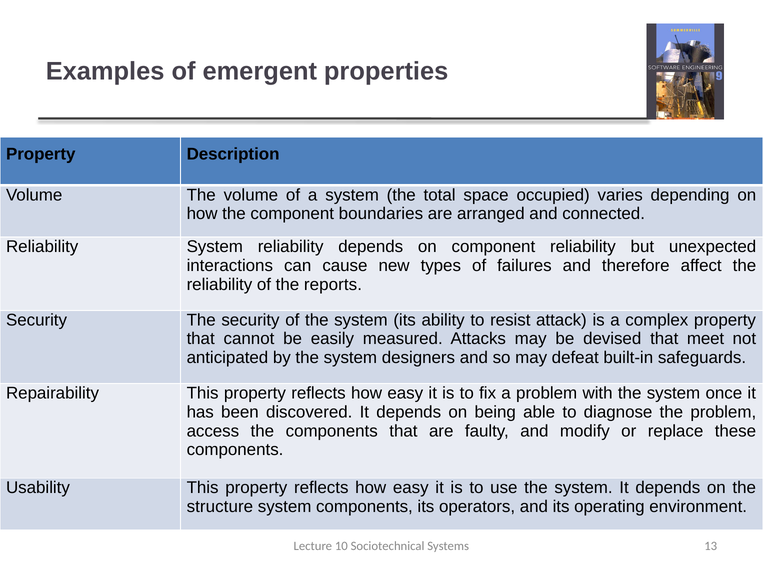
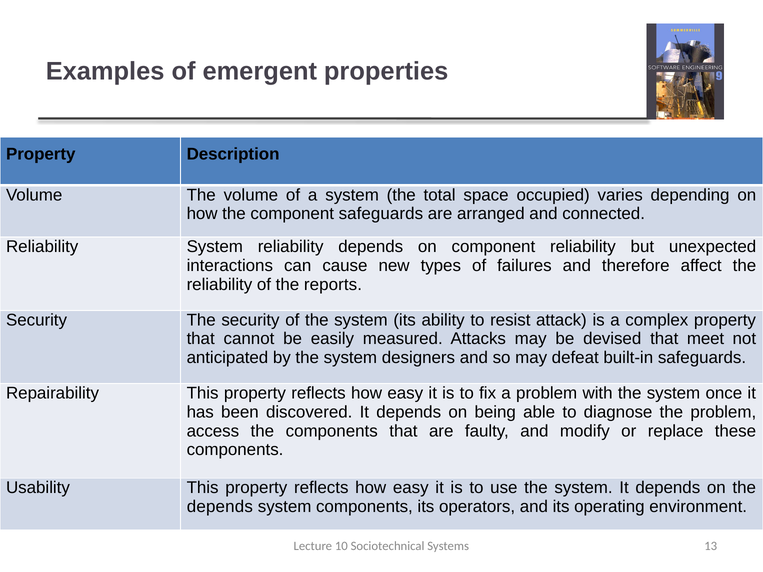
component boundaries: boundaries -> safeguards (381, 214)
structure: structure -> depends (220, 507)
